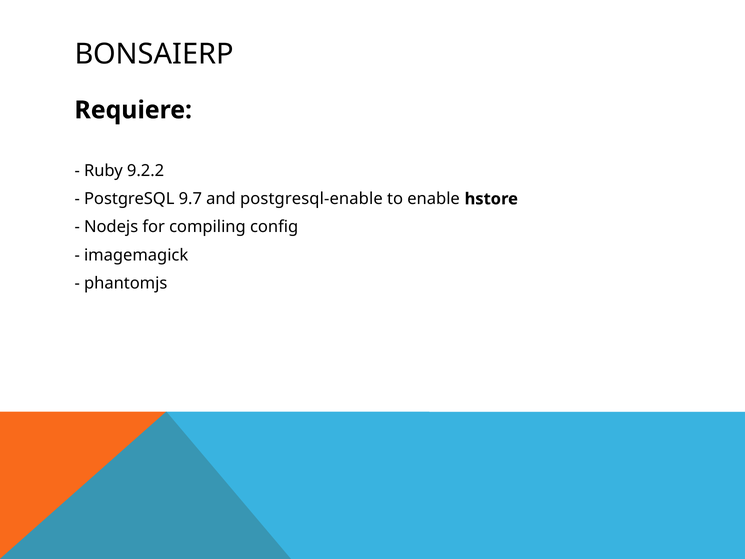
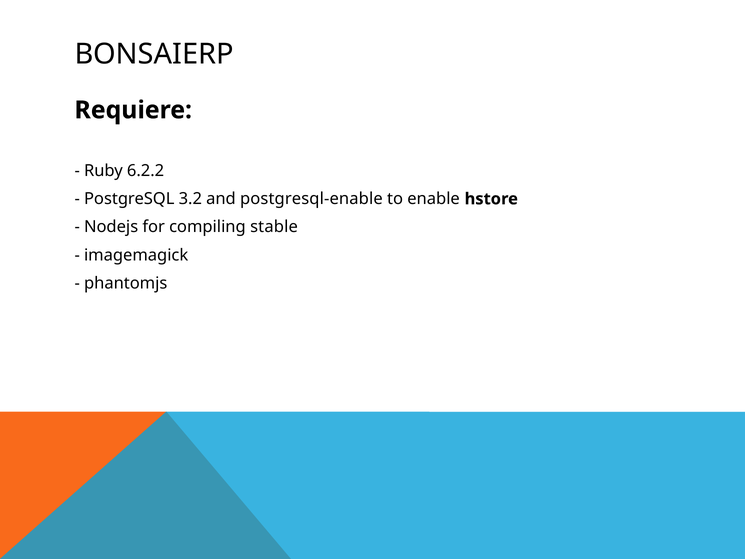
9.2.2: 9.2.2 -> 6.2.2 (146, 171)
9.7: 9.7 -> 3.2 (190, 199)
config: config -> stable (274, 227)
